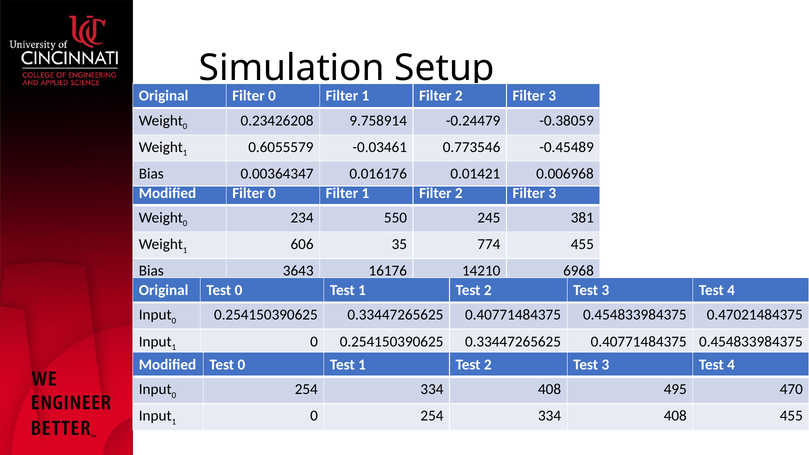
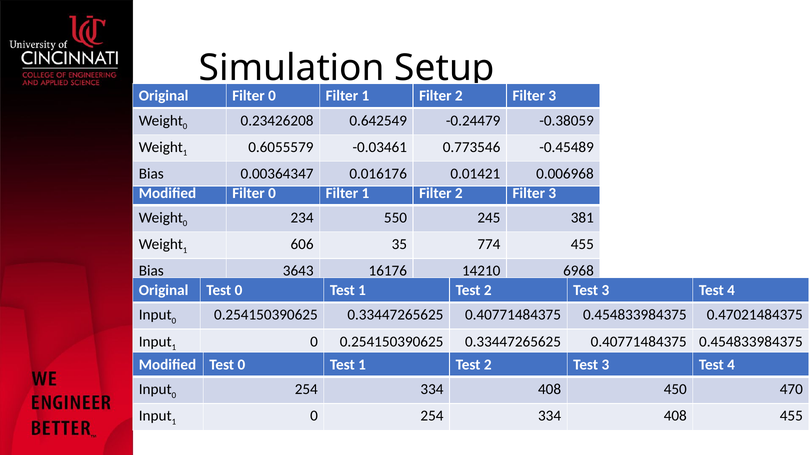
9.758914: 9.758914 -> 0.642549 (378, 121)
495: 495 -> 450 (675, 389)
